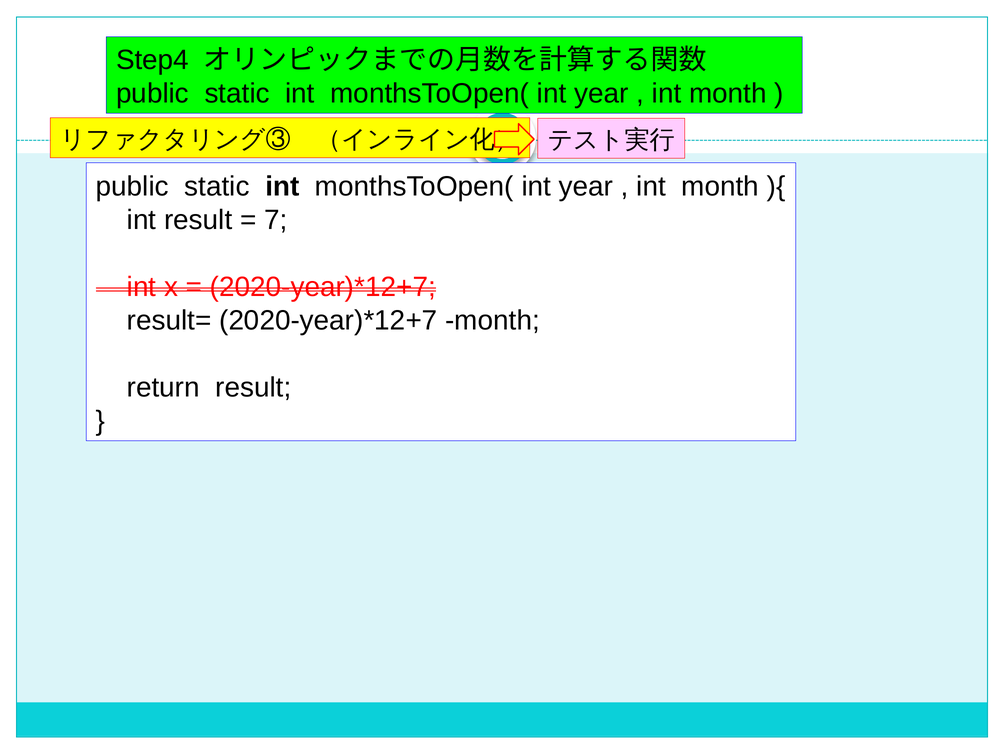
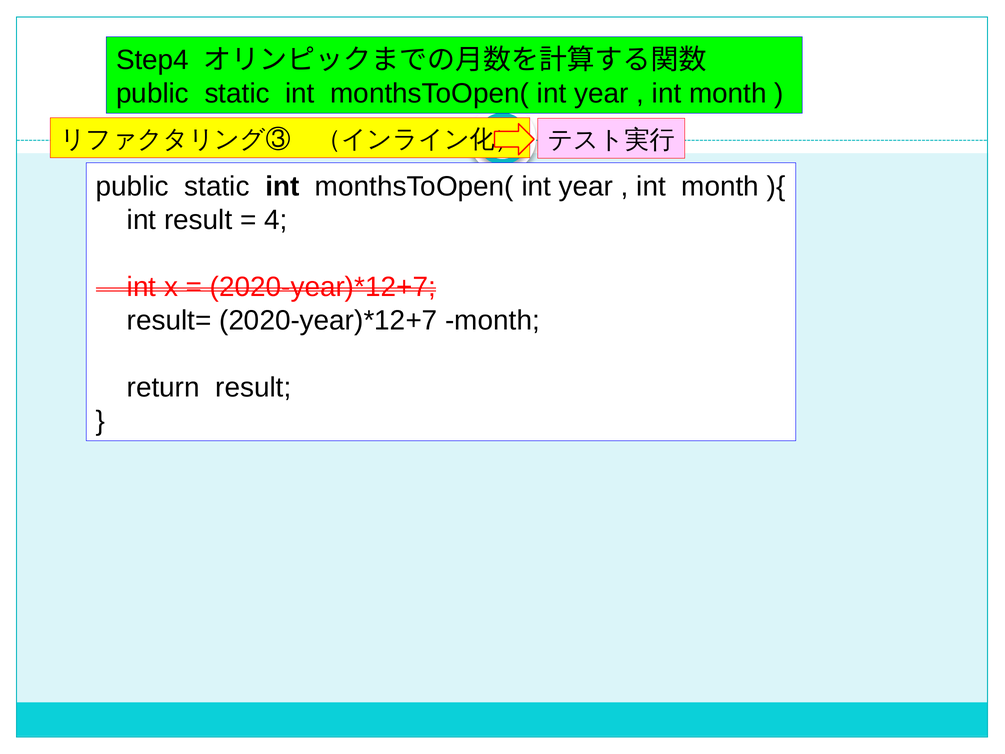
7: 7 -> 4 (276, 220)
